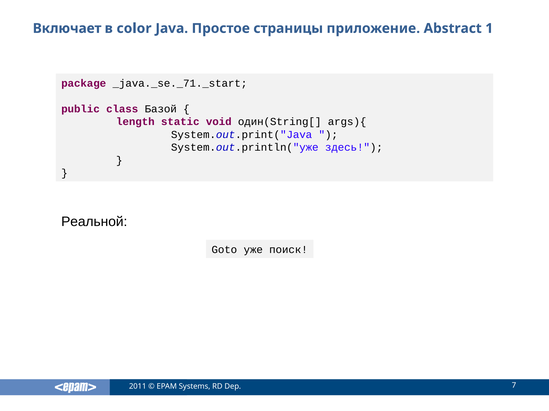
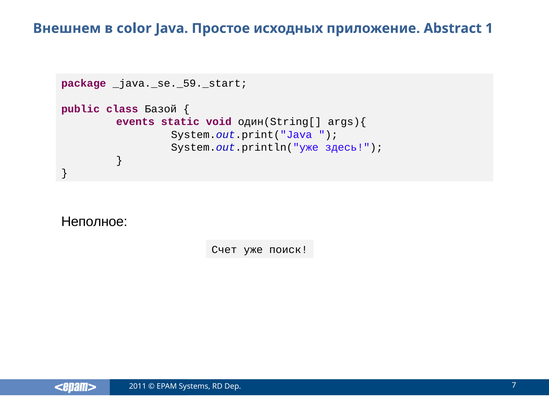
Включает: Включает -> Внешнем (67, 28)
страницы: страницы -> исходных (288, 28)
_java._se._71._start: _java._se._71._start -> _java._se._59._start (180, 84)
length: length -> events (135, 122)
Реальной: Реальной -> Неполное (94, 222)
Goto: Goto -> Счет (224, 250)
